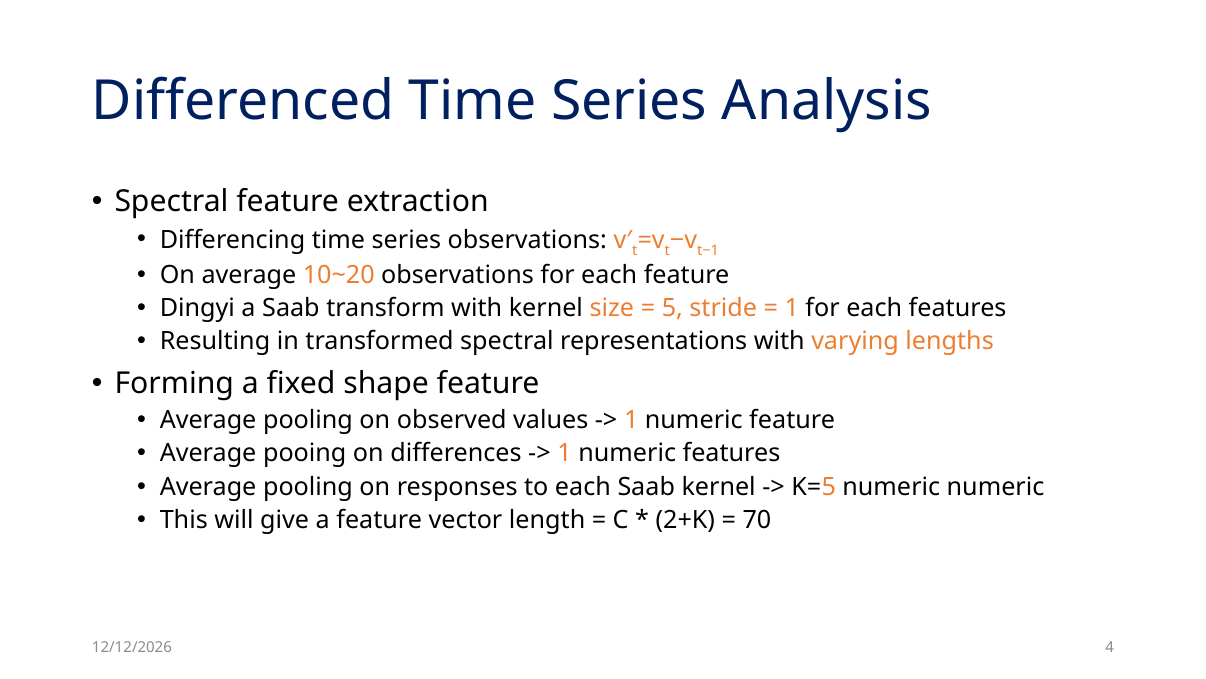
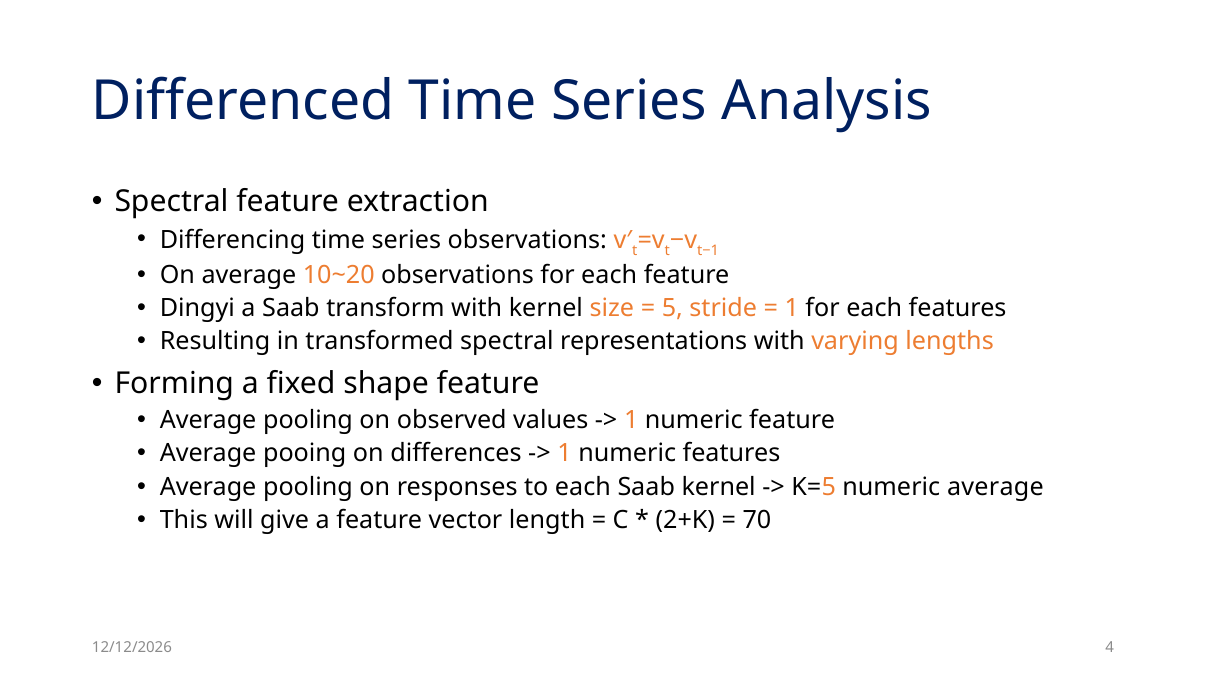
numeric numeric: numeric -> average (995, 487)
